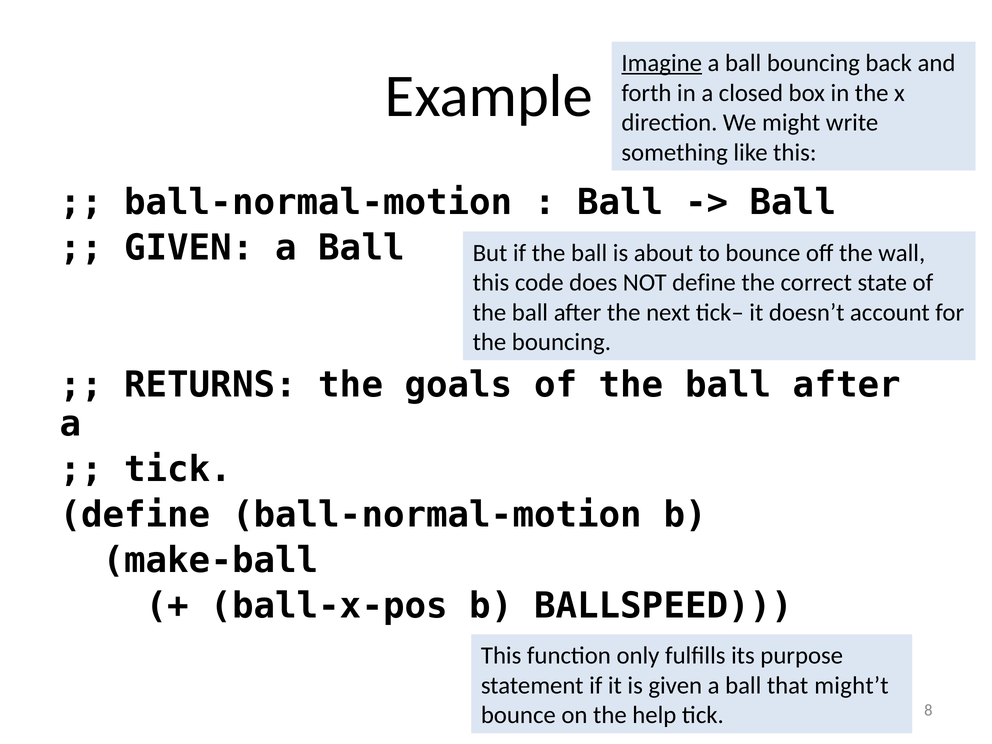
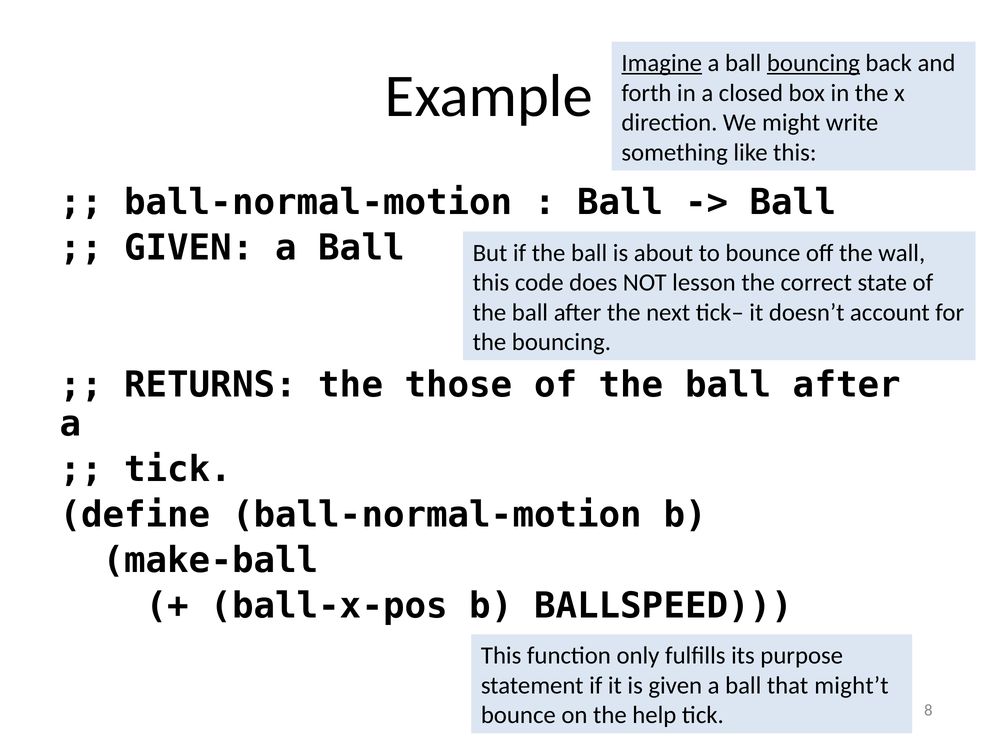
bouncing underline: none -> present (813, 63)
NOT define: define -> lesson (704, 283)
goals: goals -> those (459, 385)
